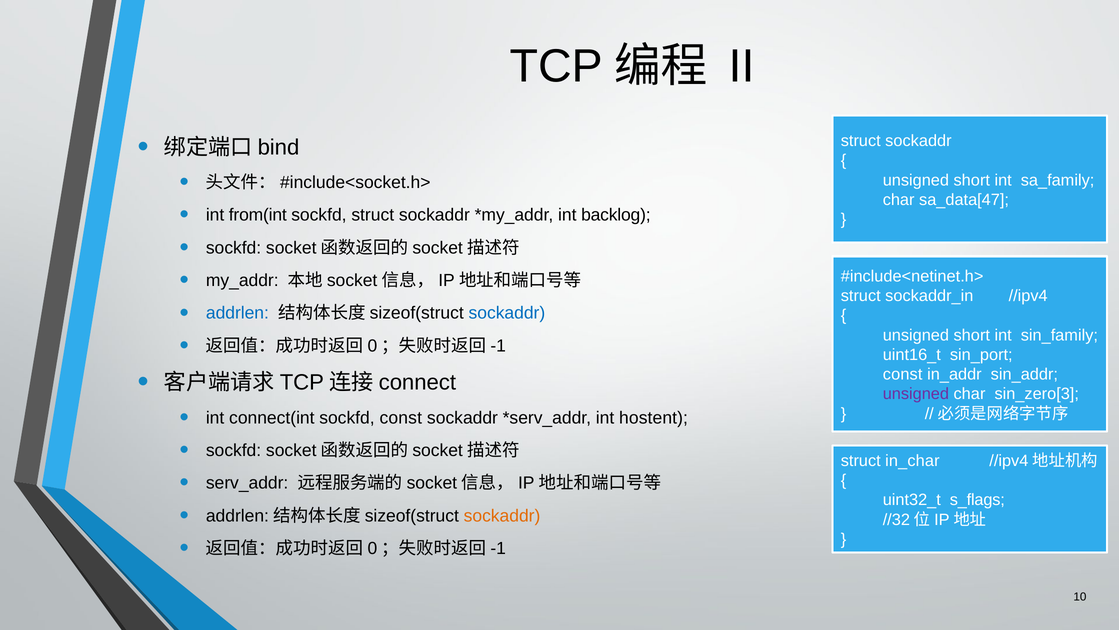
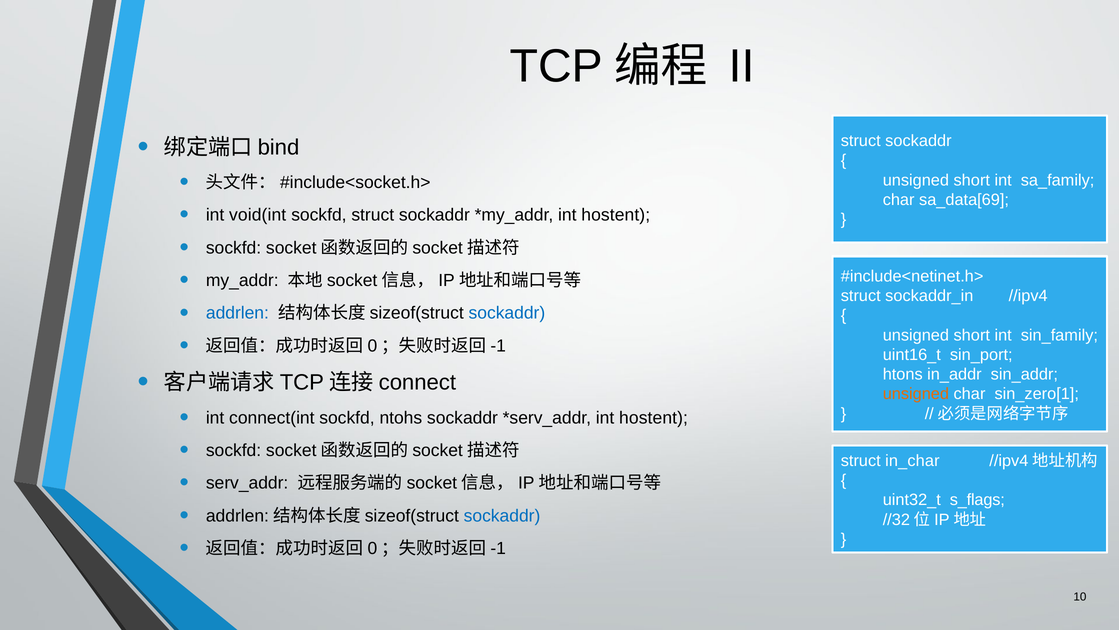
sa_data[47: sa_data[47 -> sa_data[69 (964, 200)
from(int: from(int -> void(int (258, 215)
backlog: backlog -> hostent (616, 215)
const: const -> htons (903, 374)
unsigned colour: purple -> orange (916, 394)
sin_zero[3: sin_zero[3 -> sin_zero[1 (1037, 394)
sockfd const: const -> ntohs (401, 417)
sockaddr colour: orange -> blue (502, 515)
